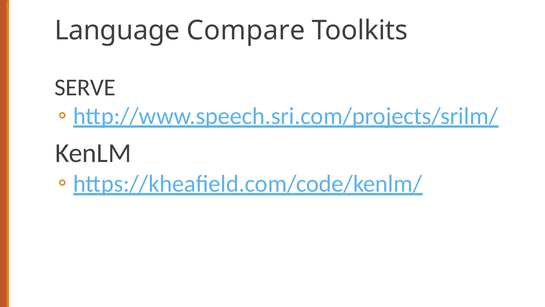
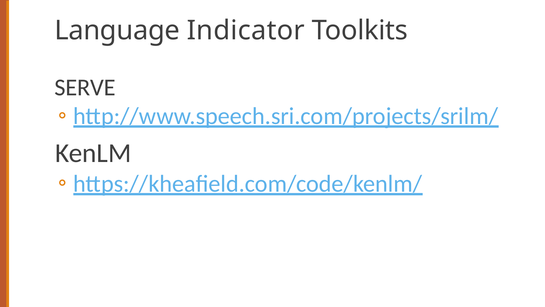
Compare: Compare -> Indicator (246, 30)
